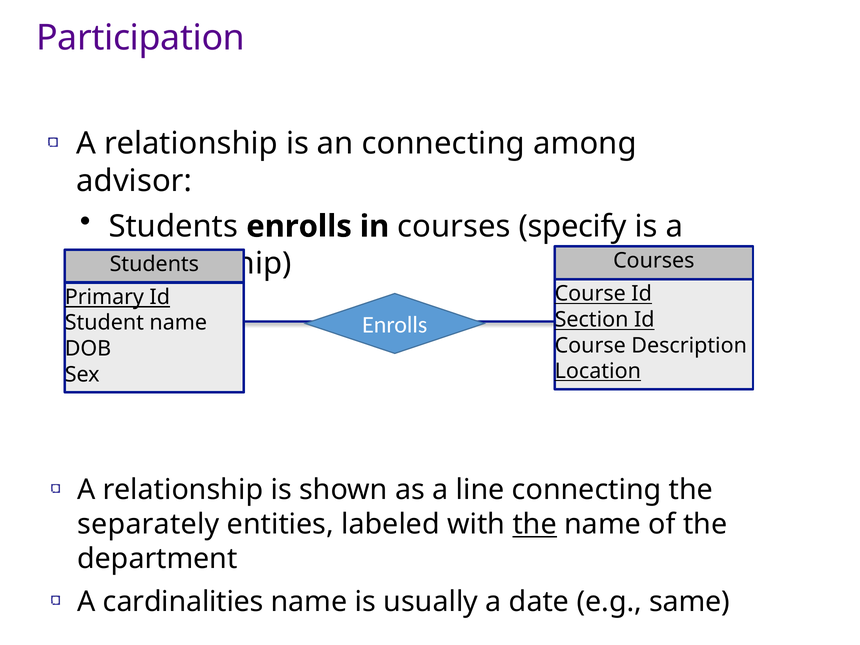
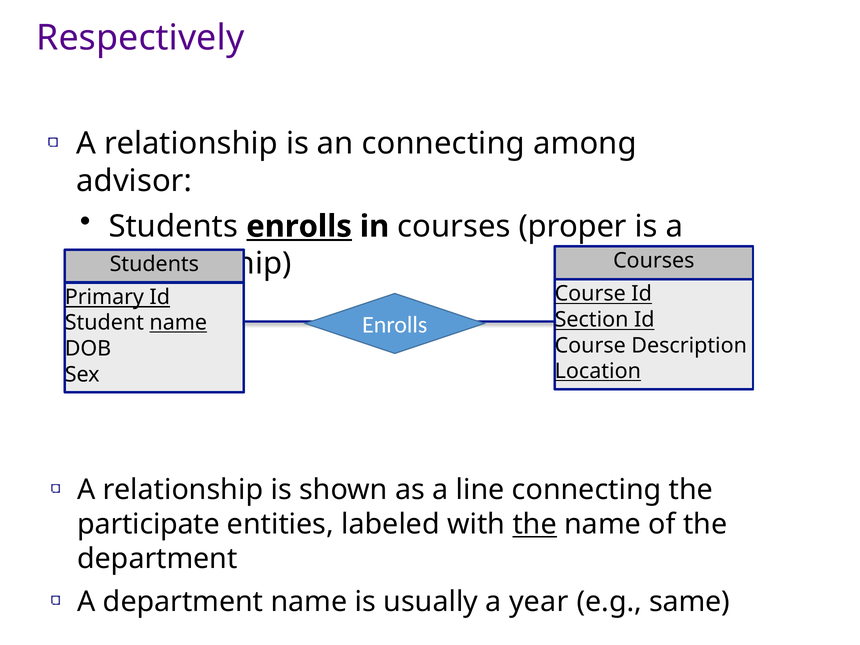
Participation: Participation -> Respectively (140, 38)
enrolls underline: none -> present (299, 226)
specify: specify -> proper (573, 226)
name underline: none -> present (178, 323)
separately: separately -> participate (149, 524)
A cardinalities: cardinalities -> department (183, 602)
date: date -> year (539, 602)
